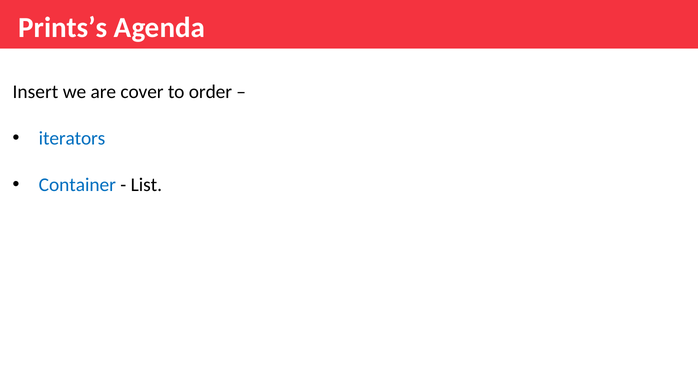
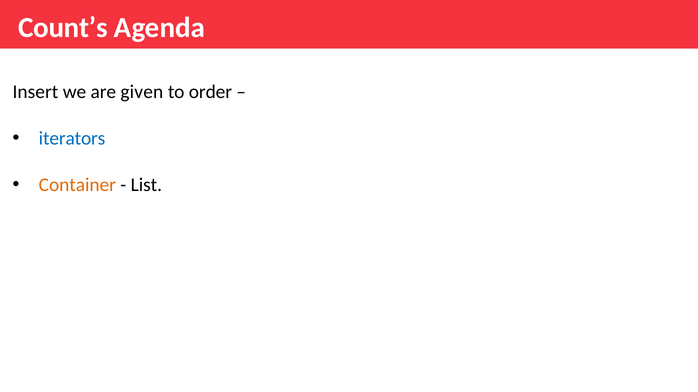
Prints’s: Prints’s -> Count’s (63, 28)
cover: cover -> given (142, 92)
Container colour: blue -> orange (77, 185)
